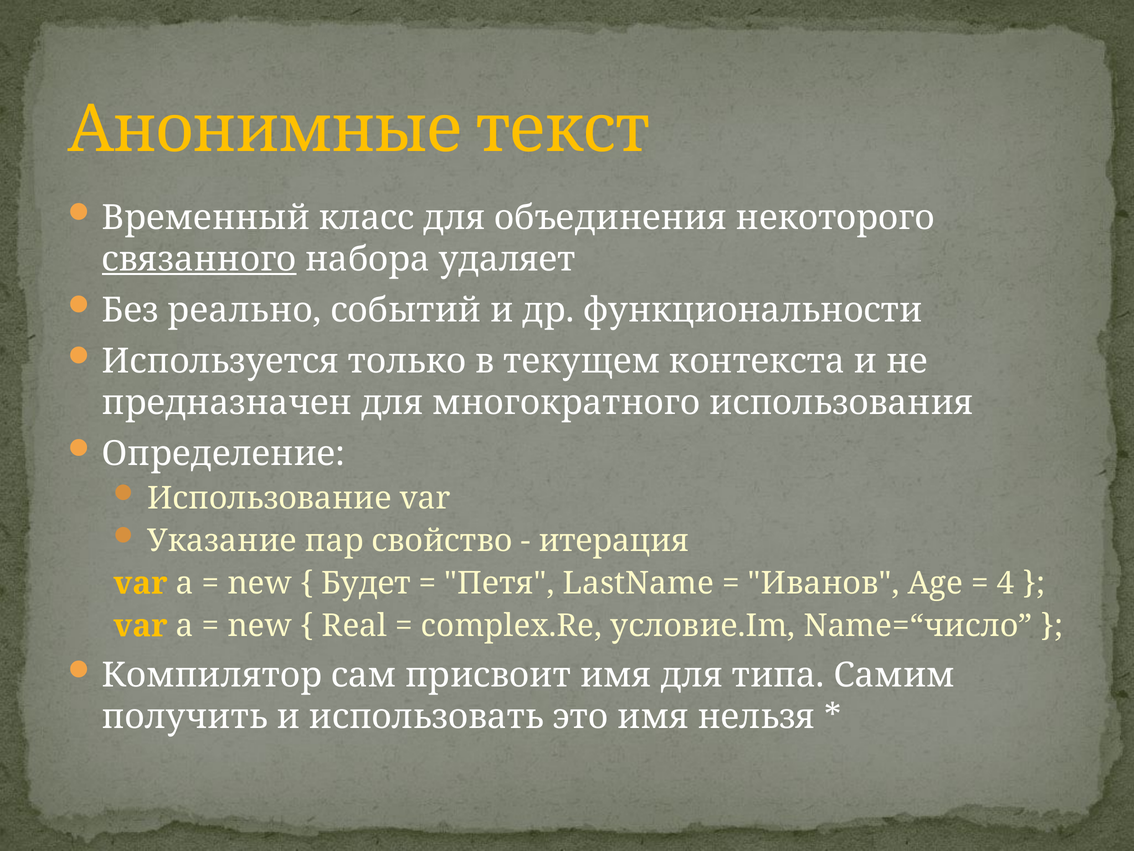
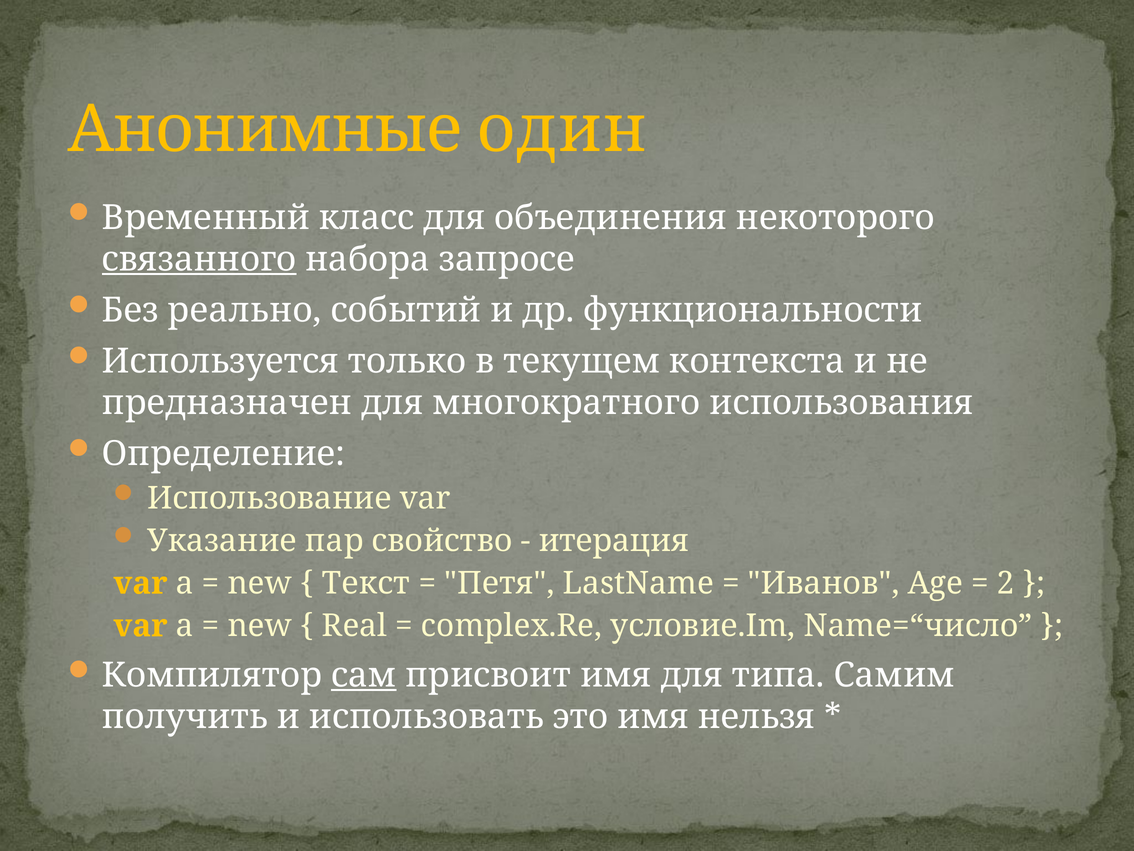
текст: текст -> один (562, 129)
удаляет: удаляет -> запросе (507, 259)
Будет: Будет -> Текст (366, 583)
4: 4 -> 2 (1006, 583)
сам underline: none -> present (364, 675)
